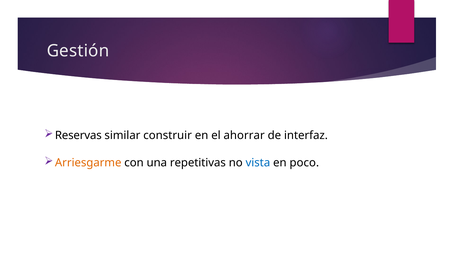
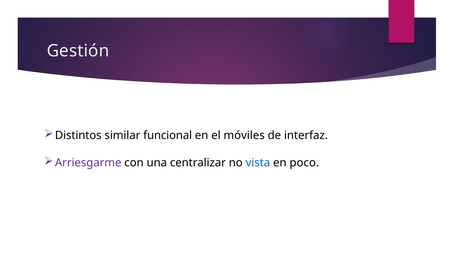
Reservas: Reservas -> Distintos (78, 135)
construir: construir -> funcional (168, 135)
ahorrar: ahorrar -> móviles (244, 135)
Arriesgarme colour: orange -> purple (88, 162)
repetitivas: repetitivas -> centralizar (198, 162)
